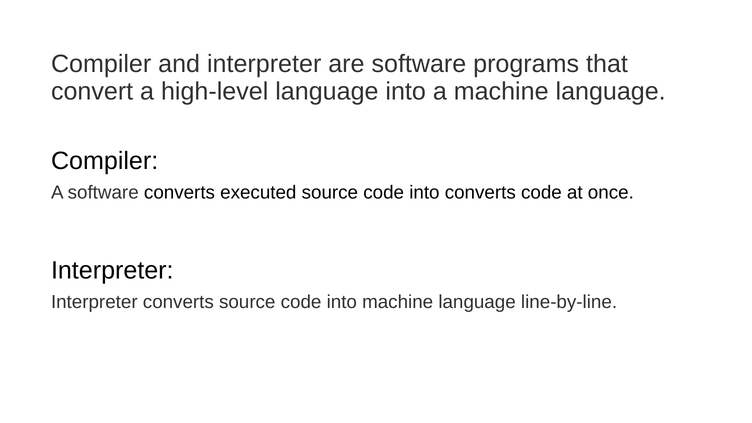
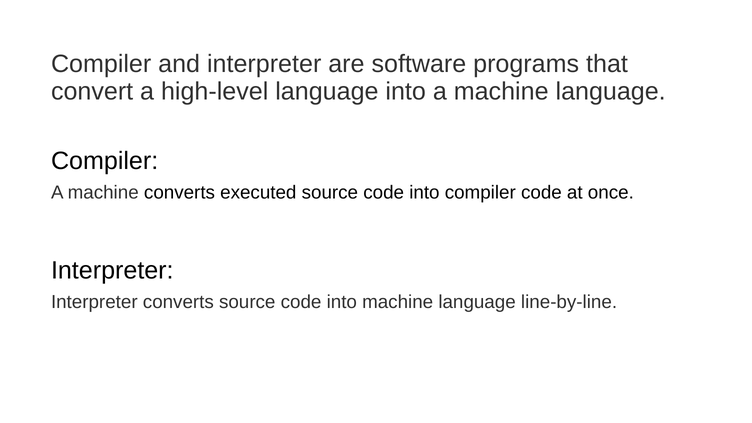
software: software -> machine (103, 193)
into converts: converts -> compiler (480, 193)
